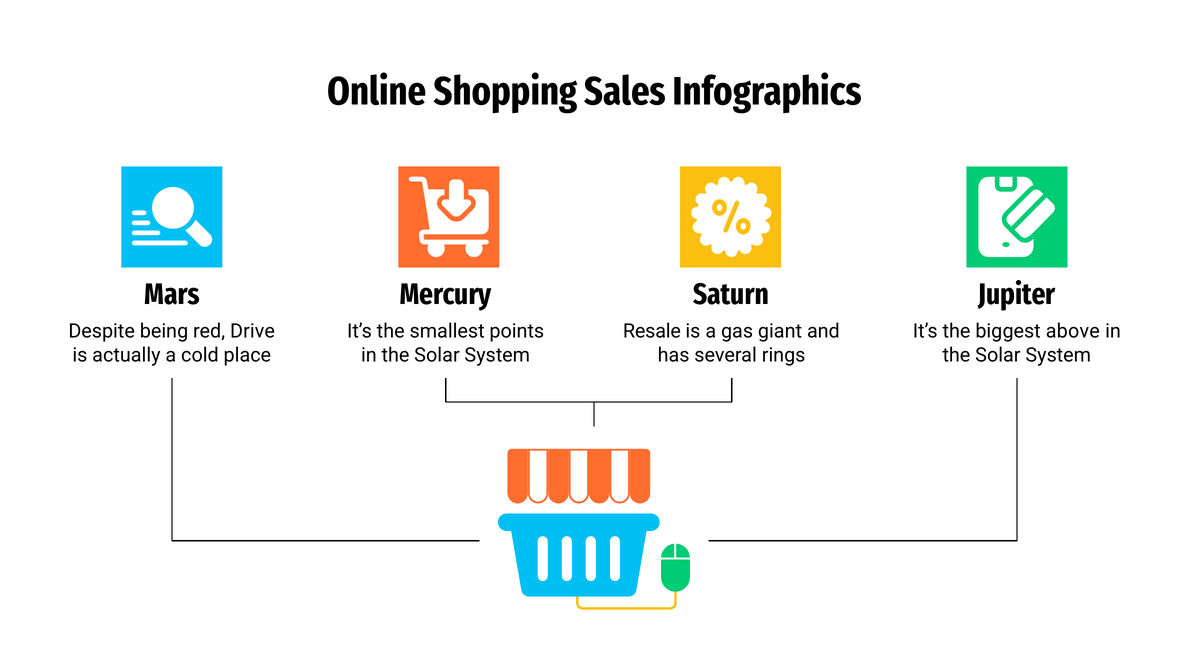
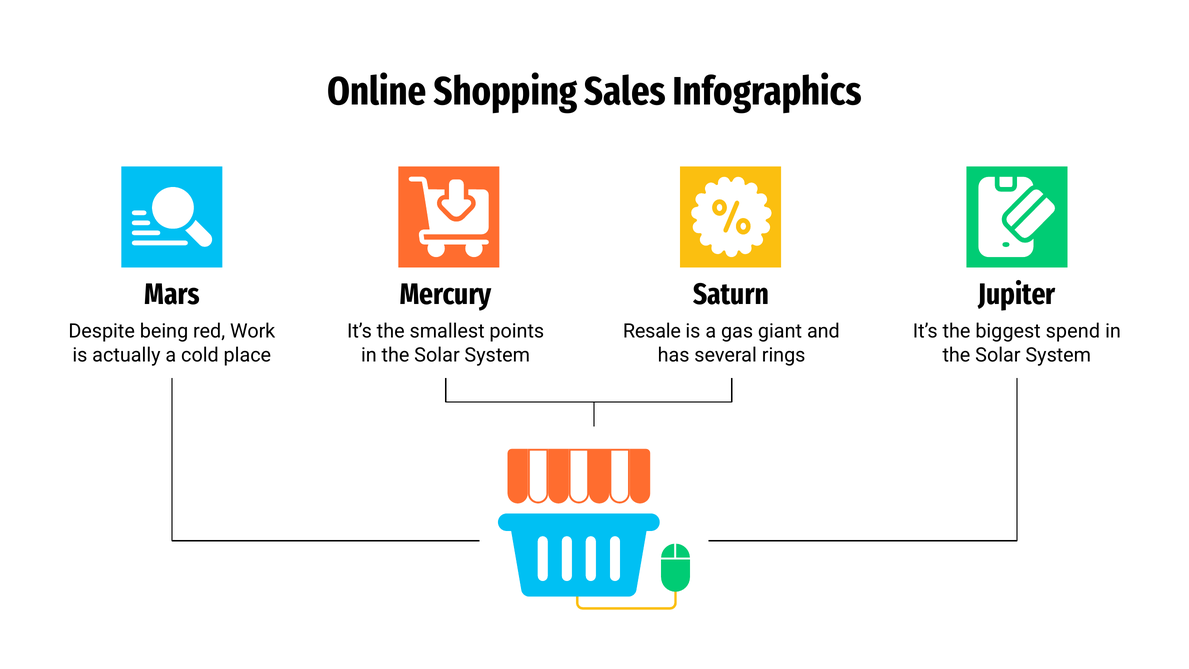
Drive: Drive -> Work (253, 331)
above: above -> spend (1073, 331)
